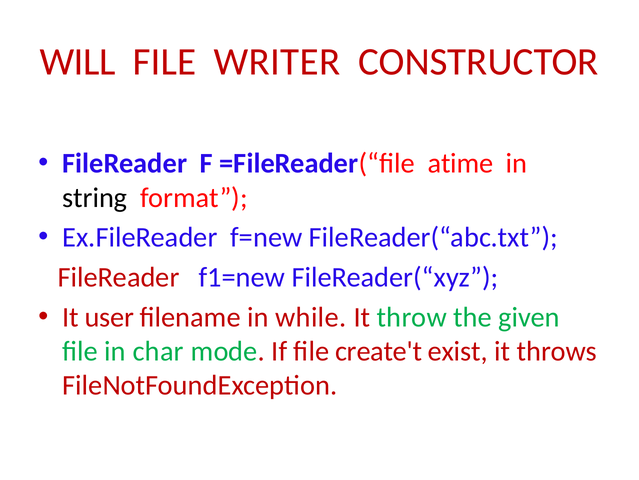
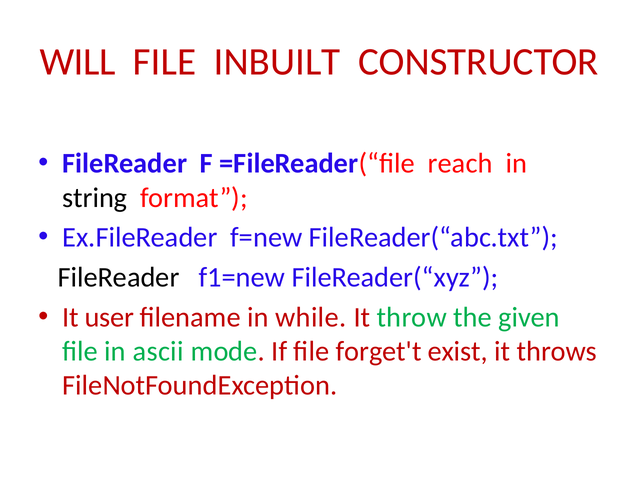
WRITER: WRITER -> INBUILT (277, 62)
atime: atime -> reach (460, 163)
FileReader colour: red -> black (119, 277)
char: char -> ascii (158, 351)
create't: create't -> forget't (379, 351)
